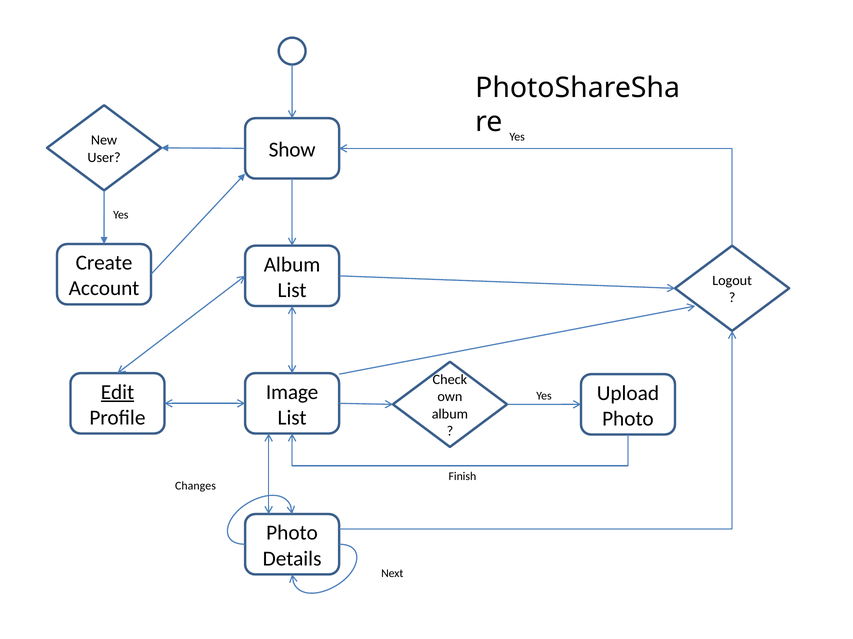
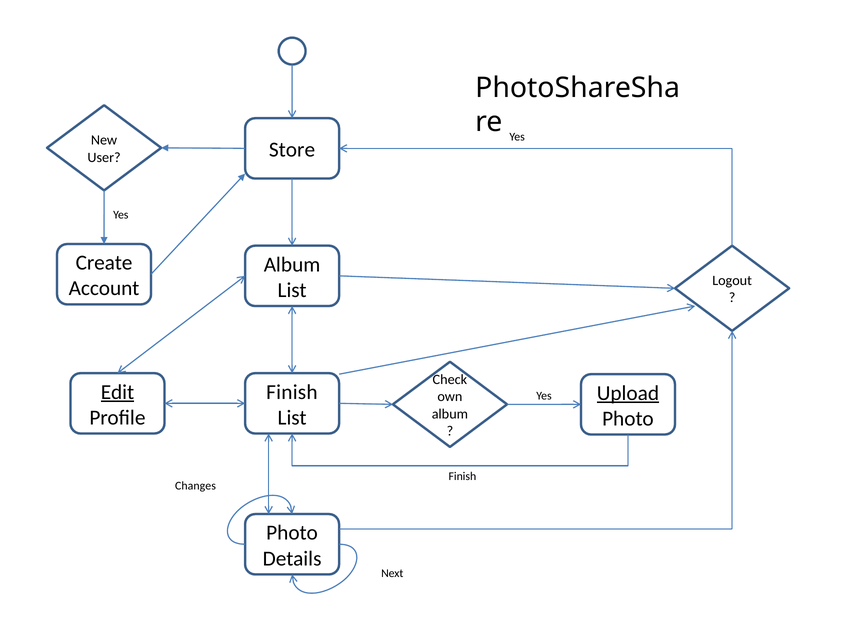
Show: Show -> Store (292, 150)
Image: Image -> Finish (292, 392)
Upload underline: none -> present (628, 393)
